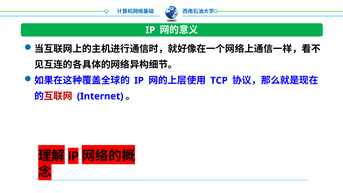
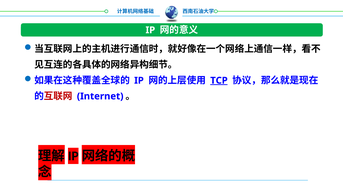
TCP underline: none -> present (219, 80)
